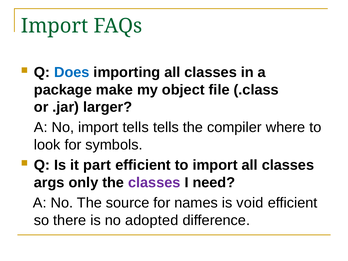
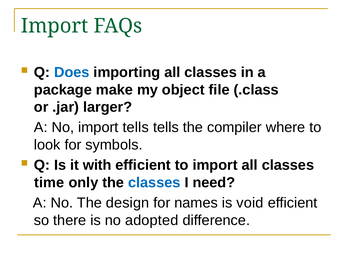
part: part -> with (97, 165)
args: args -> time (49, 183)
classes colour: purple -> blue (154, 183)
source: source -> design (128, 203)
